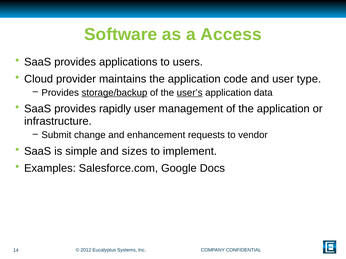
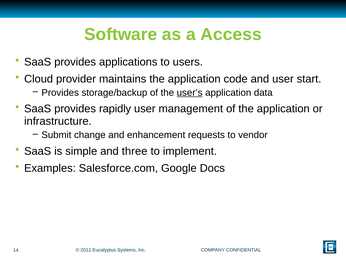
type: type -> start (309, 79)
storage/backup underline: present -> none (114, 93)
sizes: sizes -> three (135, 151)
